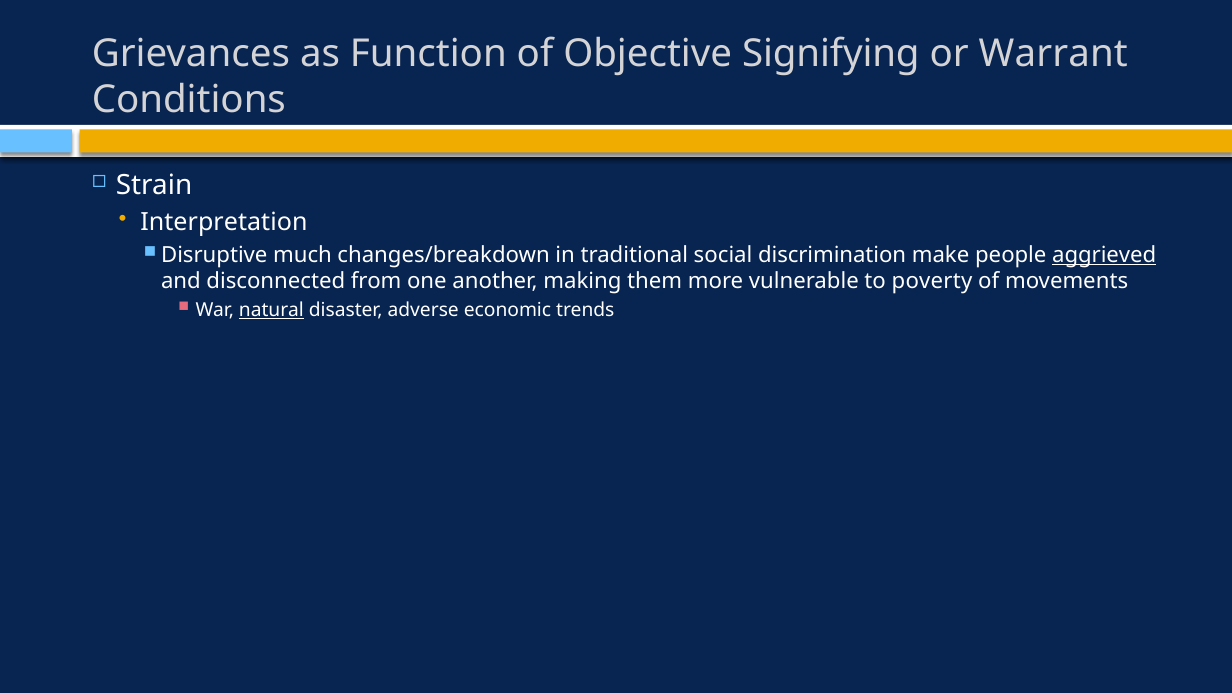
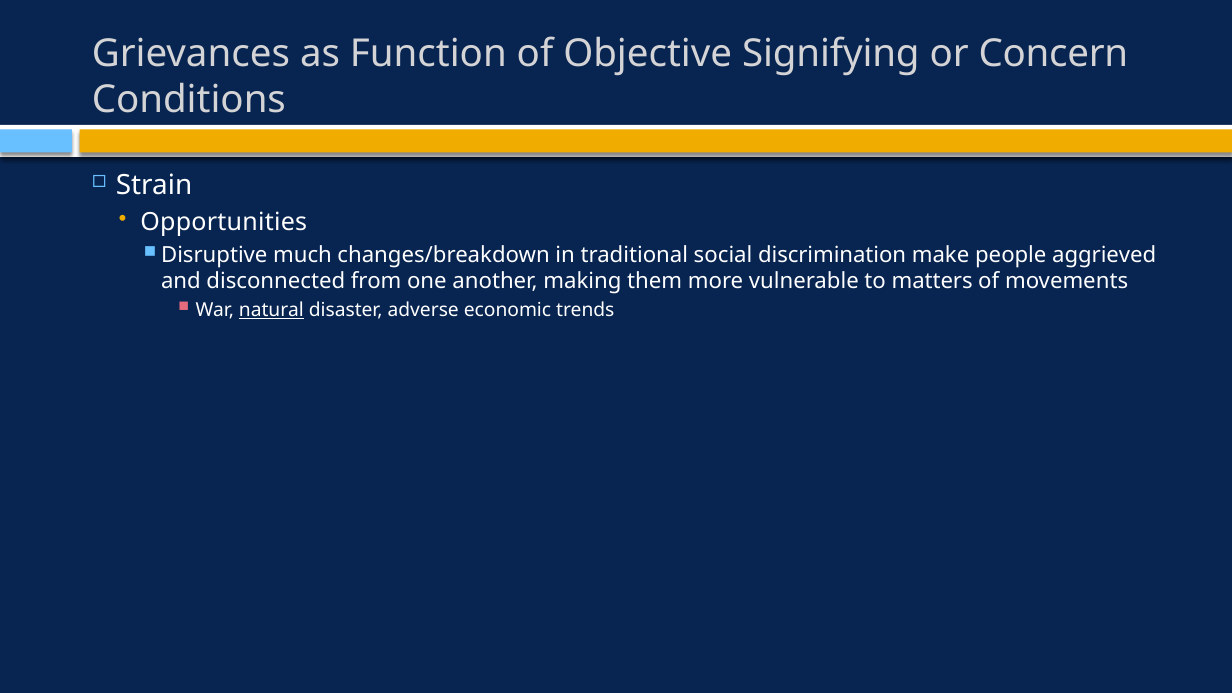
Warrant: Warrant -> Concern (1053, 53)
Interpretation: Interpretation -> Opportunities (224, 222)
aggrieved underline: present -> none (1104, 255)
poverty: poverty -> matters (932, 281)
